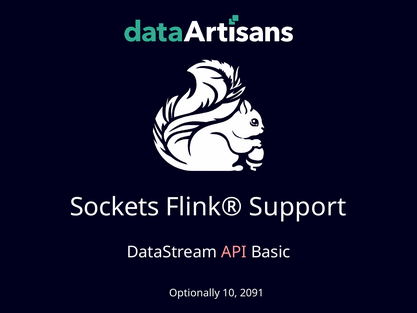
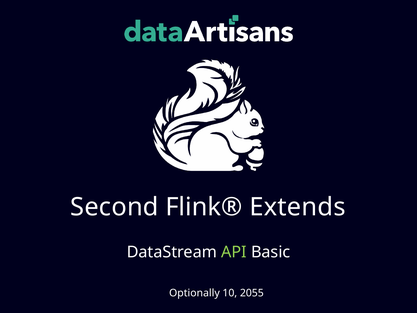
Sockets: Sockets -> Second (114, 207)
Support: Support -> Extends (298, 207)
API colour: pink -> light green (234, 252)
2091: 2091 -> 2055 (252, 293)
